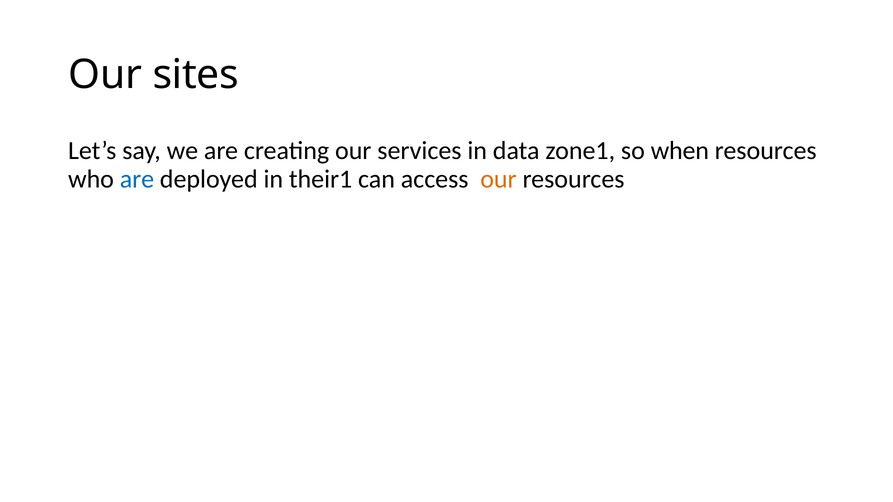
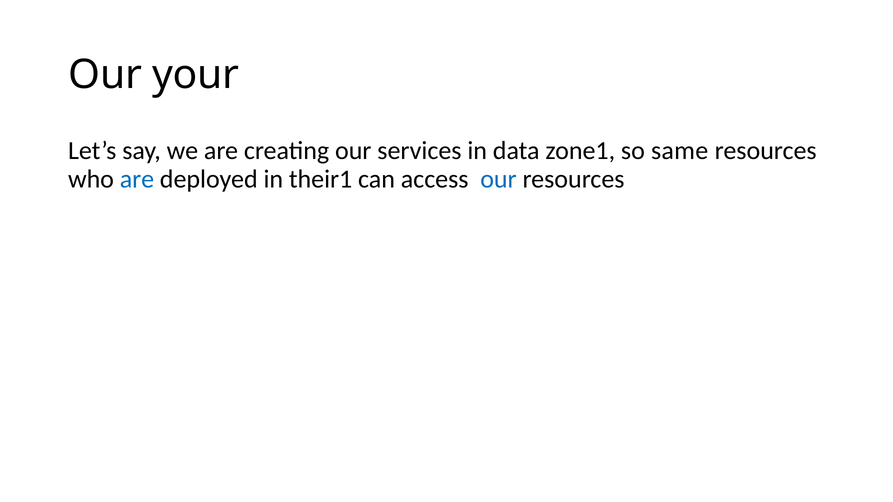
sites: sites -> your (196, 75)
when: when -> same (680, 151)
our colour: orange -> blue (498, 179)
